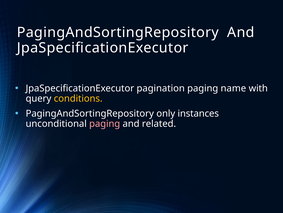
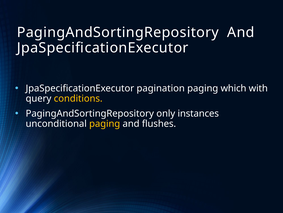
name: name -> which (233, 88)
paging colour: pink -> yellow (105, 123)
related: related -> flushes (159, 123)
